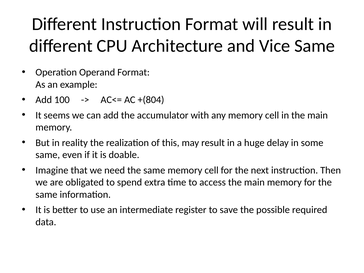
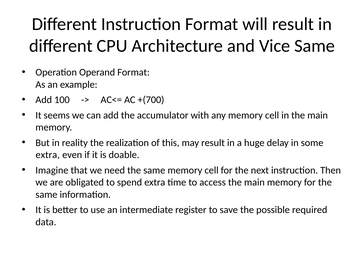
+(804: +(804 -> +(700 (151, 100)
same: same -> extra (48, 155)
